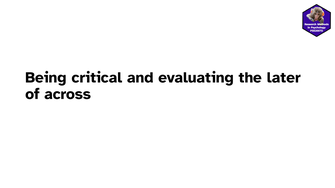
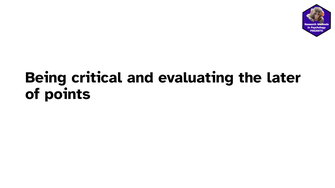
across: across -> points (68, 94)
